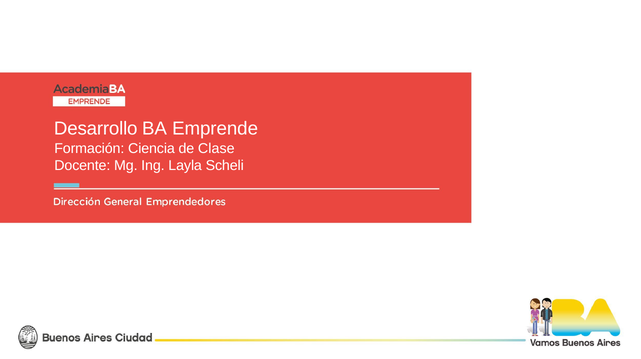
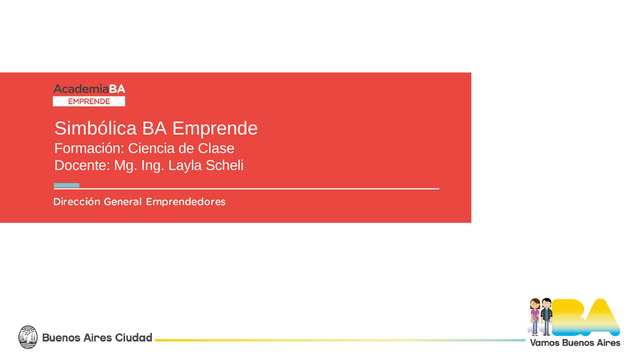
Desarrollo: Desarrollo -> Simbólica (96, 129)
